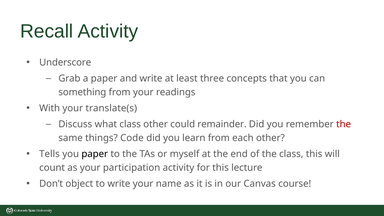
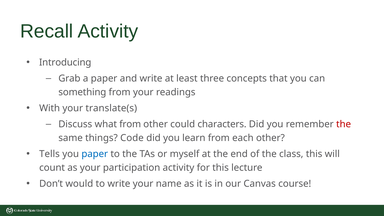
Underscore: Underscore -> Introducing (65, 63)
what class: class -> from (130, 124)
remainder: remainder -> characters (222, 124)
paper colour: black -> blue (95, 154)
object: object -> would (79, 184)
